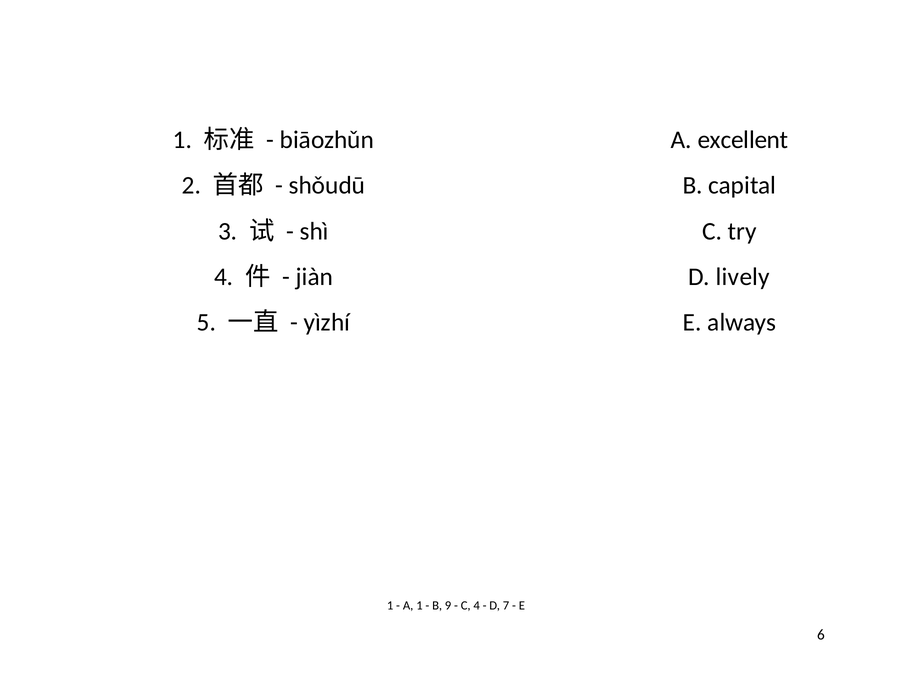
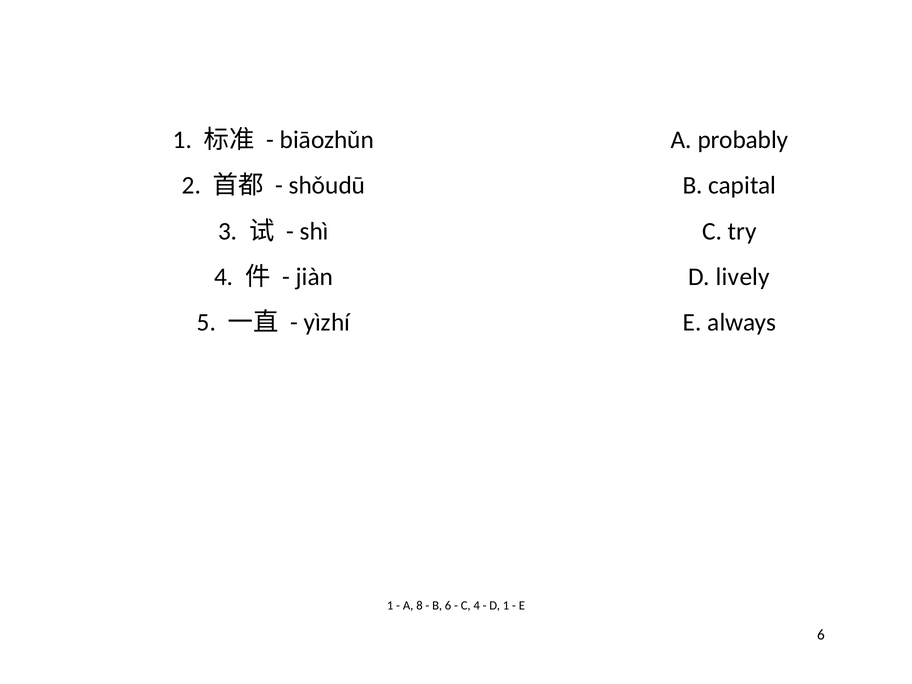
excellent: excellent -> probably (743, 140)
A 1: 1 -> 8 (419, 606)
B 9: 9 -> 6 (448, 606)
D 7: 7 -> 1 (506, 606)
